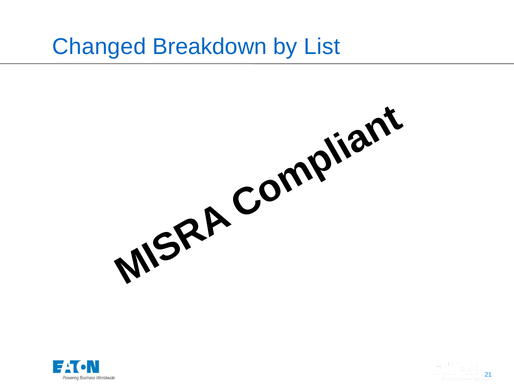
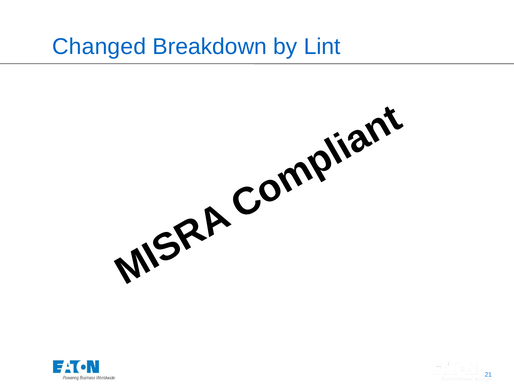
List: List -> Lint (322, 47)
